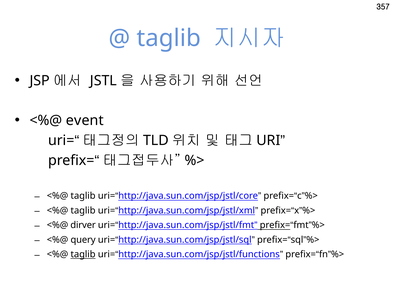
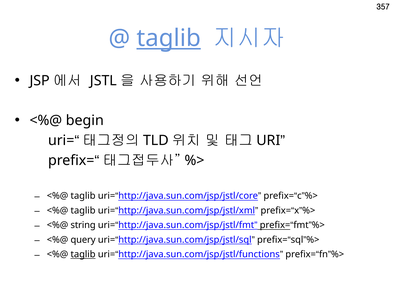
taglib underline: none -> present (169, 38)
event: event -> begin (85, 120)
dirver: dirver -> string (83, 225)
